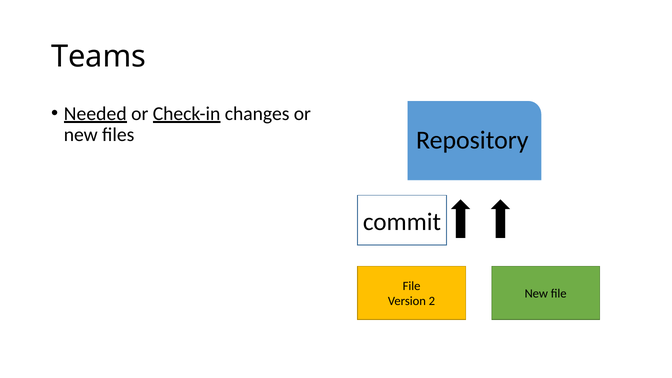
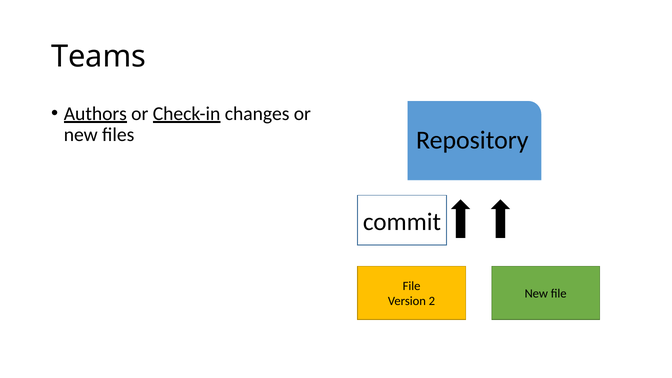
Needed: Needed -> Authors (95, 114)
